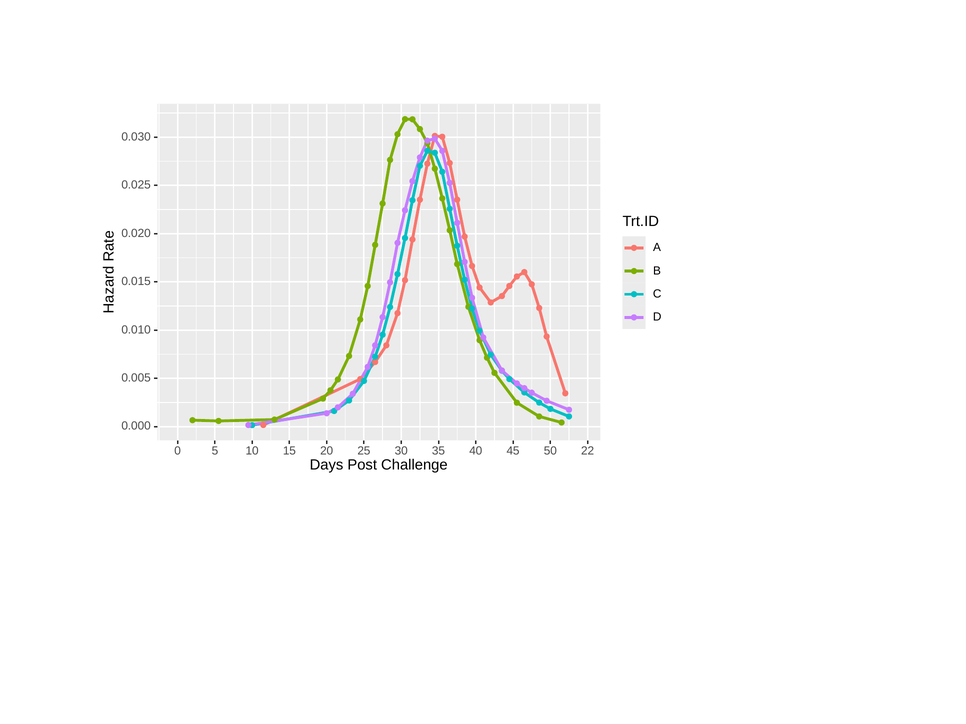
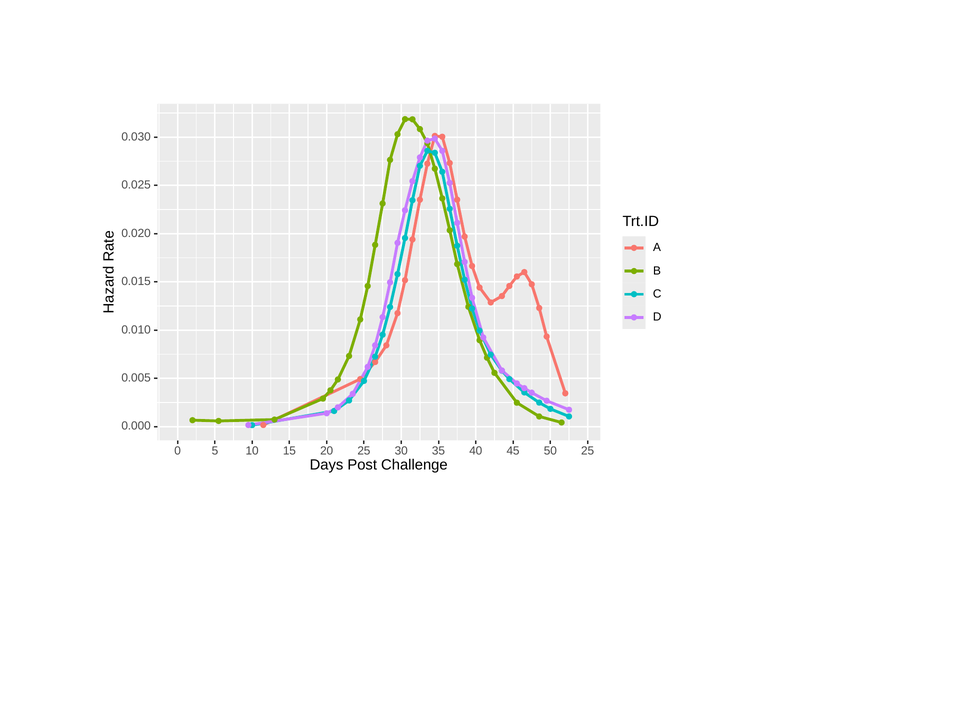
50 22: 22 -> 25 (588, 451)
